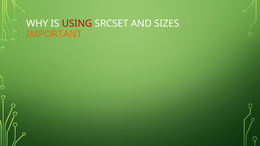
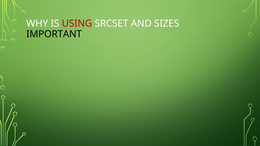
IMPORTANT colour: orange -> black (54, 34)
